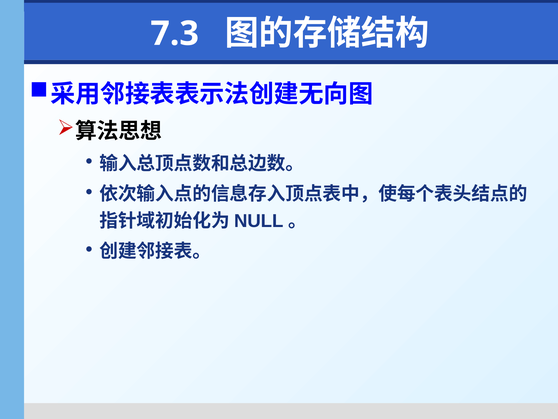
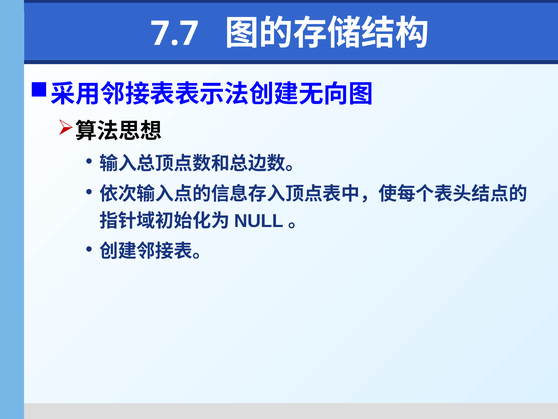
7.3: 7.3 -> 7.7 (175, 34)
